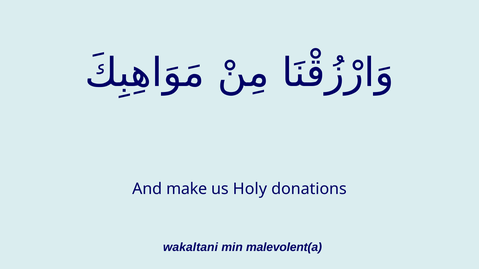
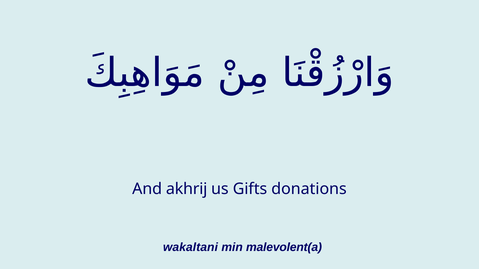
make: make -> akhrij (187, 189)
Holy: Holy -> Gifts (250, 189)
